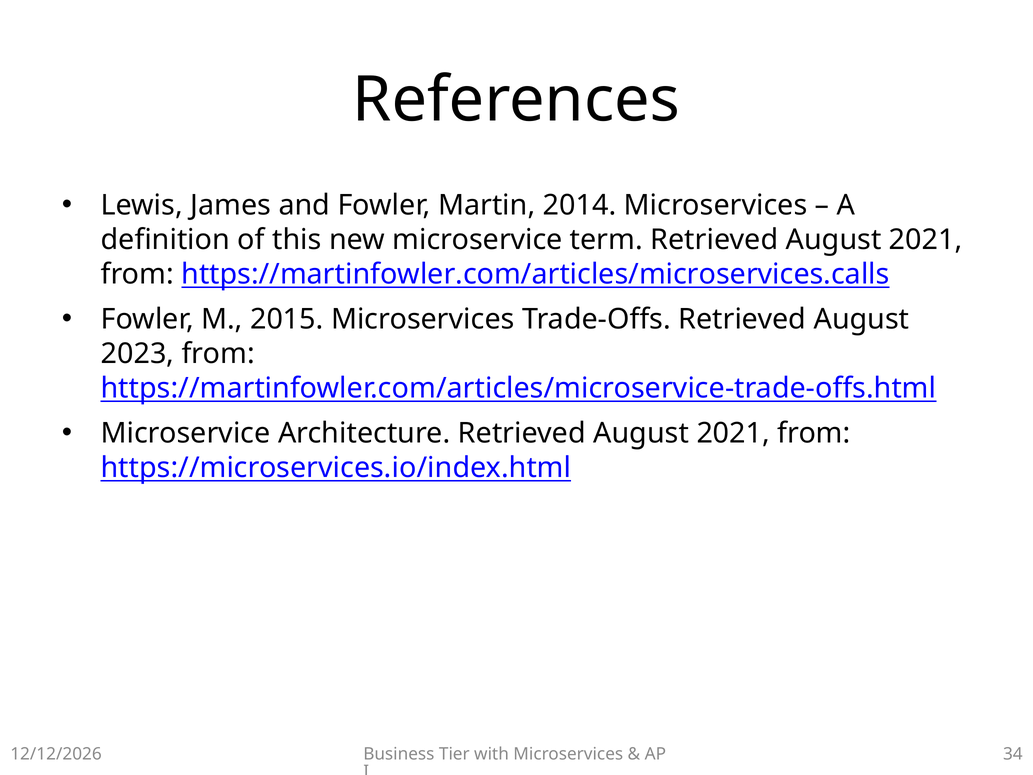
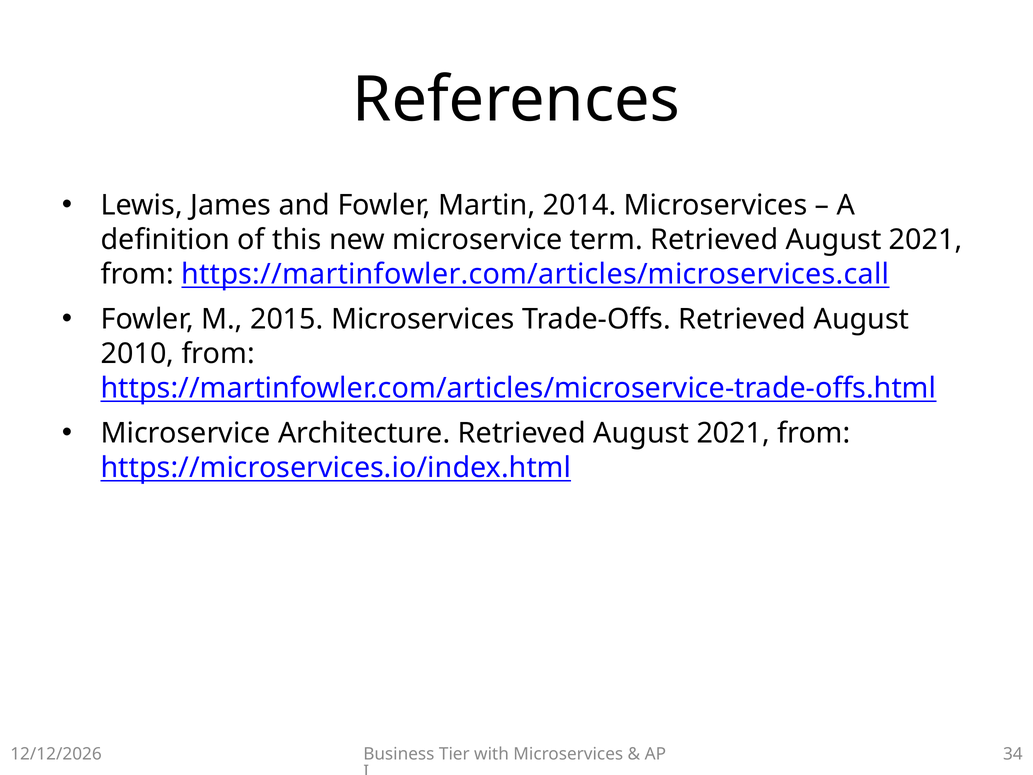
https://martinfowler.com/articles/microservices.calls: https://martinfowler.com/articles/microservices.calls -> https://martinfowler.com/articles/microservices.call (535, 274)
2023: 2023 -> 2010 (137, 354)
